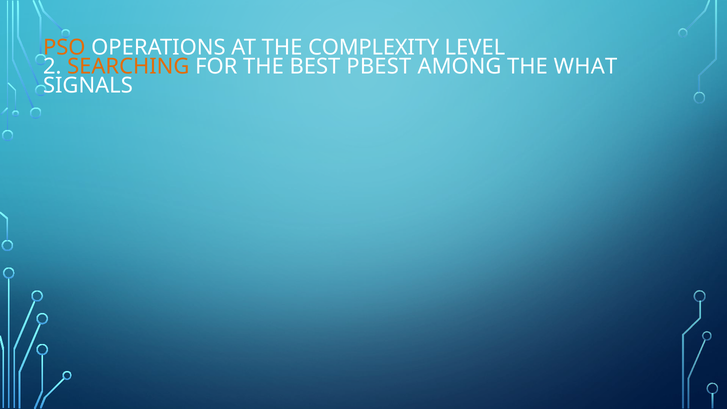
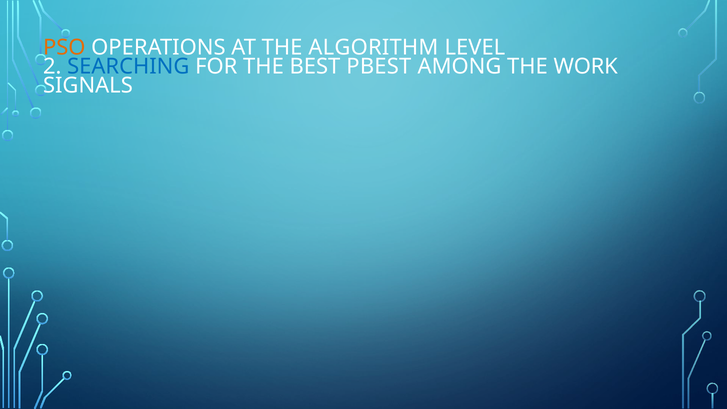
COMPLEXITY: COMPLEXITY -> ALGORITHM (373, 48)
SEARCHING colour: orange -> blue (128, 66)
WHAT: WHAT -> WORK (586, 66)
